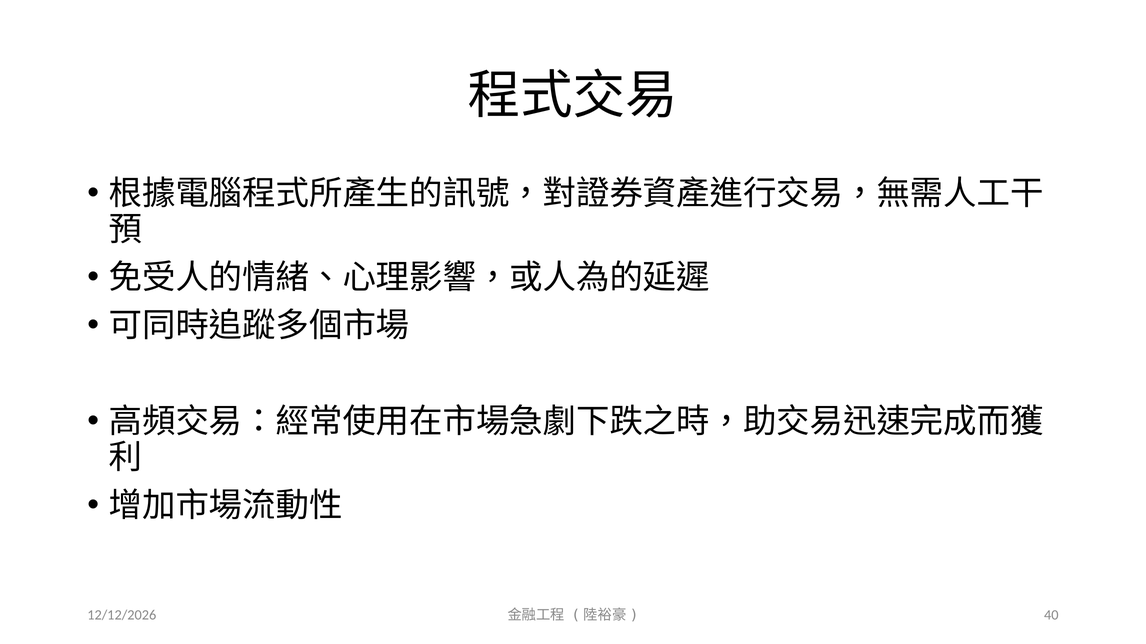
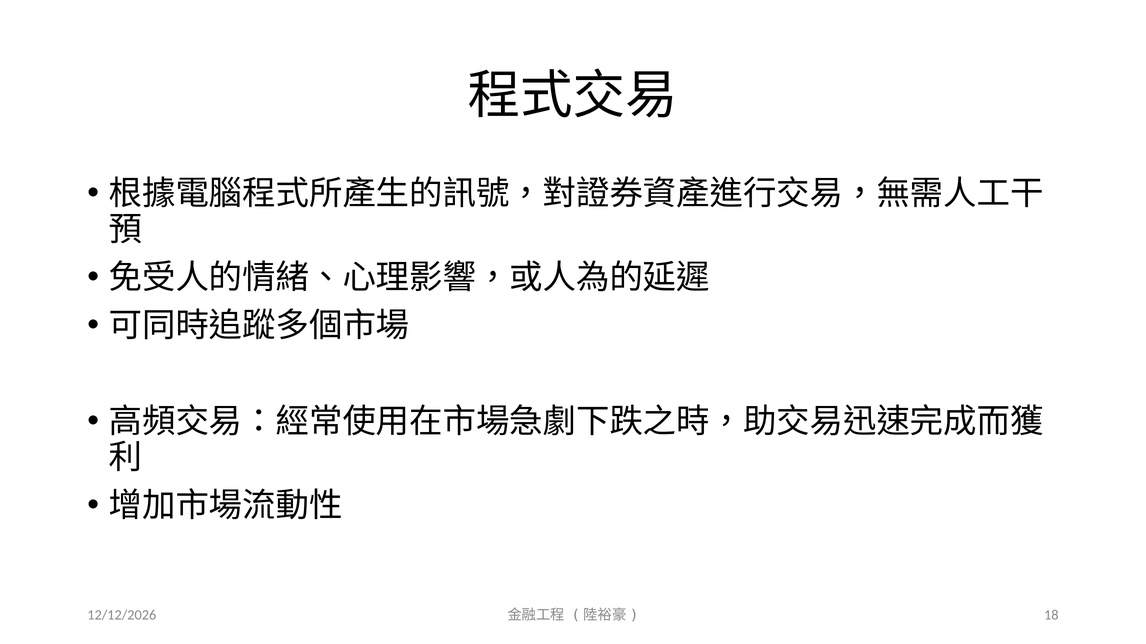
40: 40 -> 18 (1051, 615)
